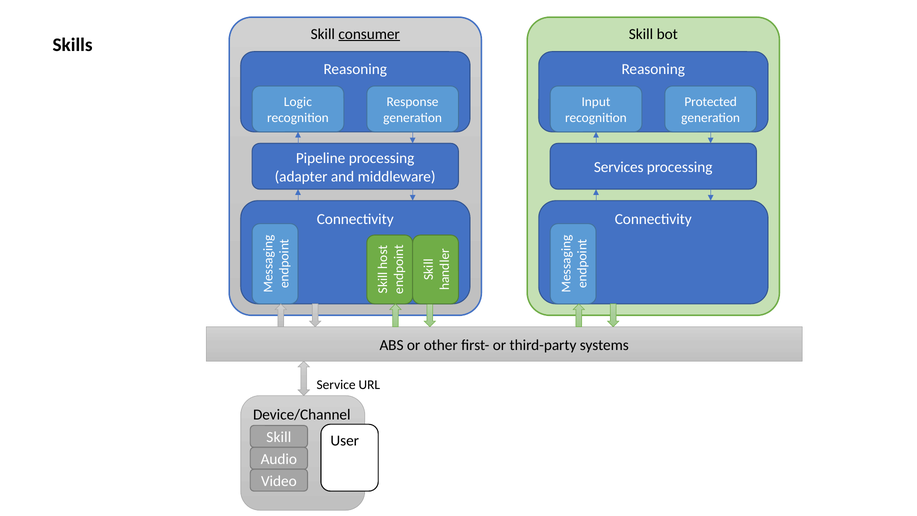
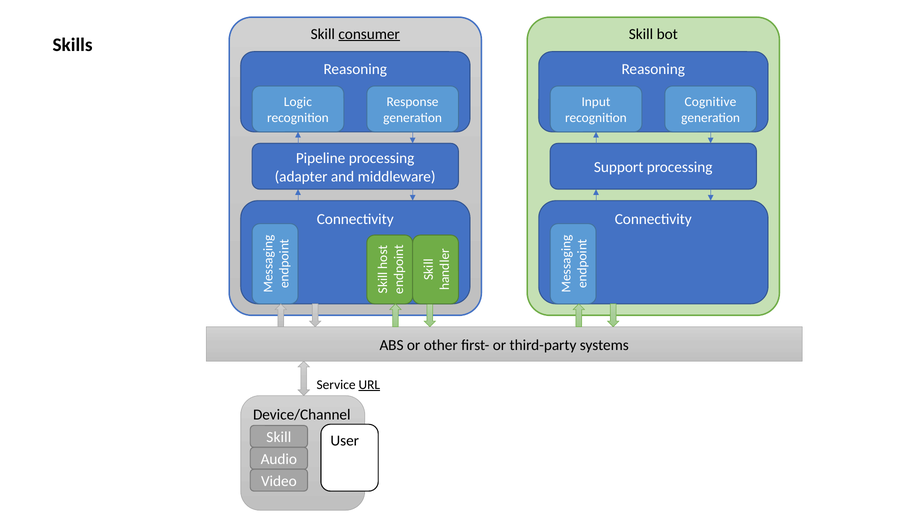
Protected: Protected -> Cognitive (710, 102)
Services: Services -> Support (619, 167)
URL underline: none -> present (369, 385)
